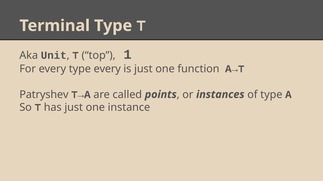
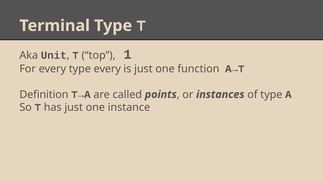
Patryshev: Patryshev -> Definition (44, 95)
